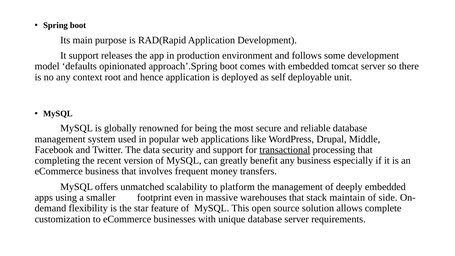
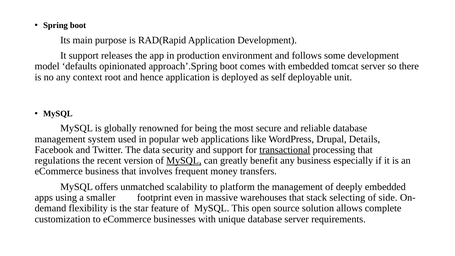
Middle: Middle -> Details (365, 139)
completing: completing -> regulations (57, 161)
MySQL underline: none -> present (184, 161)
maintain: maintain -> selecting (347, 198)
